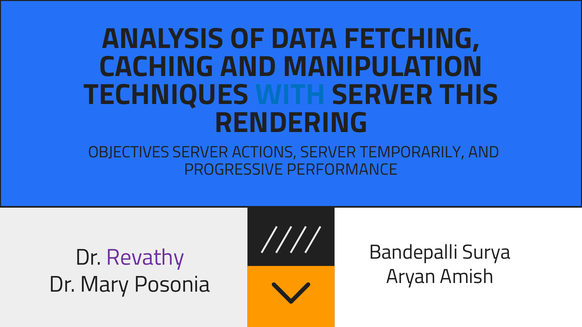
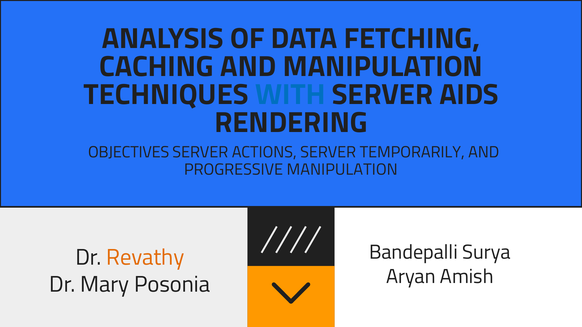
THIS: THIS -> AIDS (469, 95)
PROGRESSIVE PERFORMANCE: PERFORMANCE -> MANIPULATION (342, 170)
Revathy colour: purple -> orange (145, 258)
